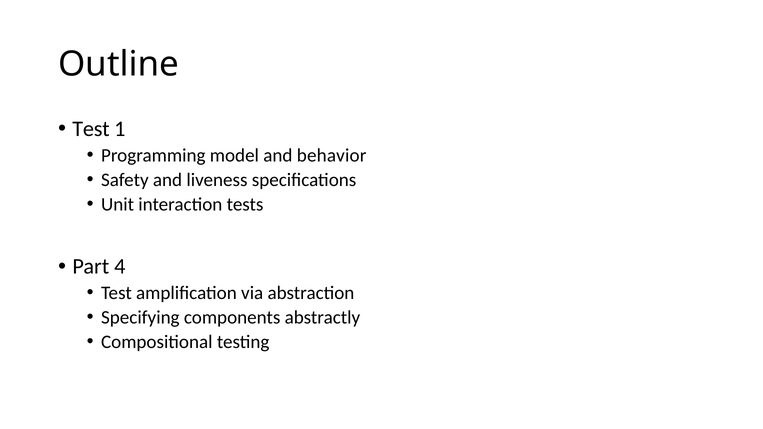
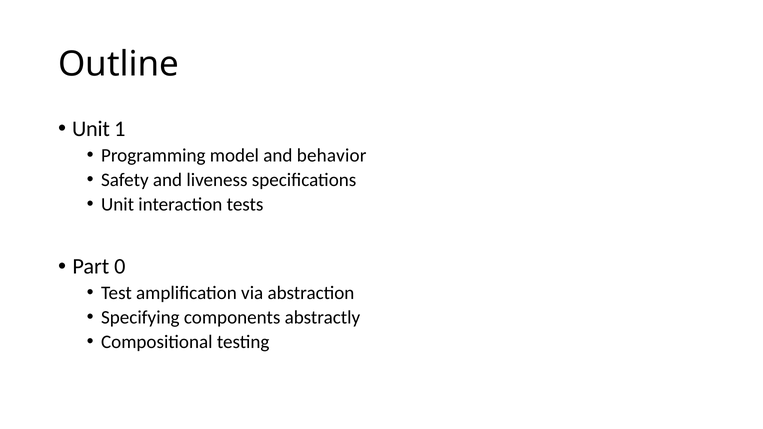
Test: Test -> Unit (91, 129)
4: 4 -> 0 (120, 267)
